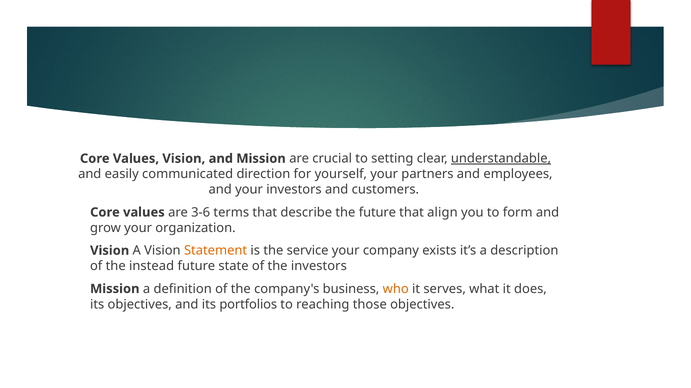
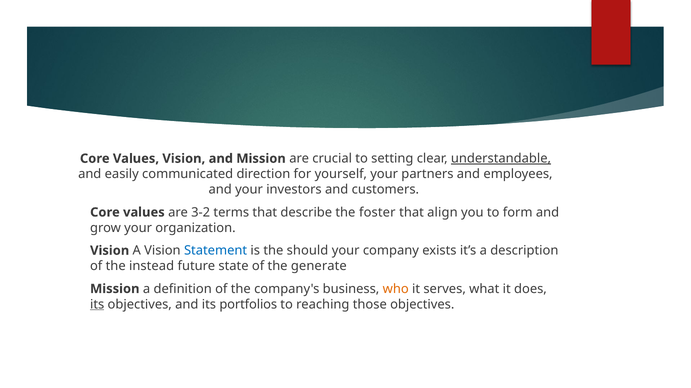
3-6: 3-6 -> 3-2 (201, 213)
the future: future -> foster (377, 213)
Statement colour: orange -> blue (216, 251)
service: service -> should (308, 251)
the investors: investors -> generate (319, 267)
its underline: none -> present (97, 305)
